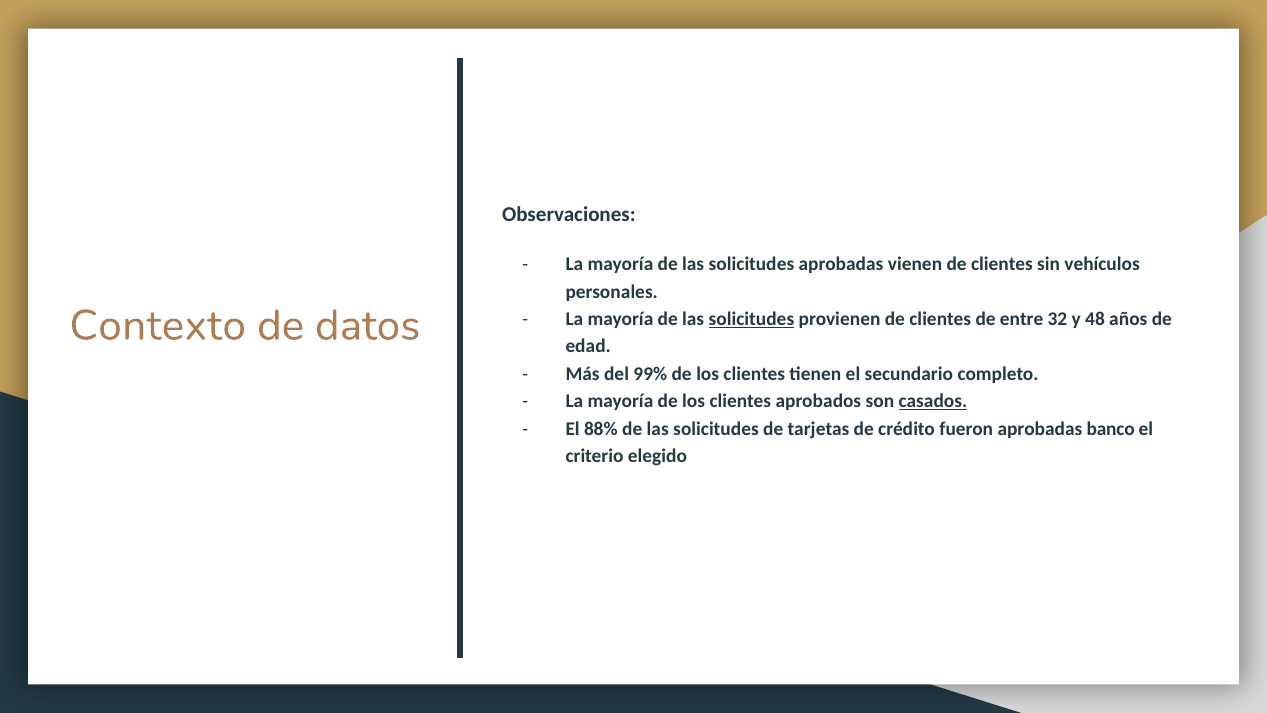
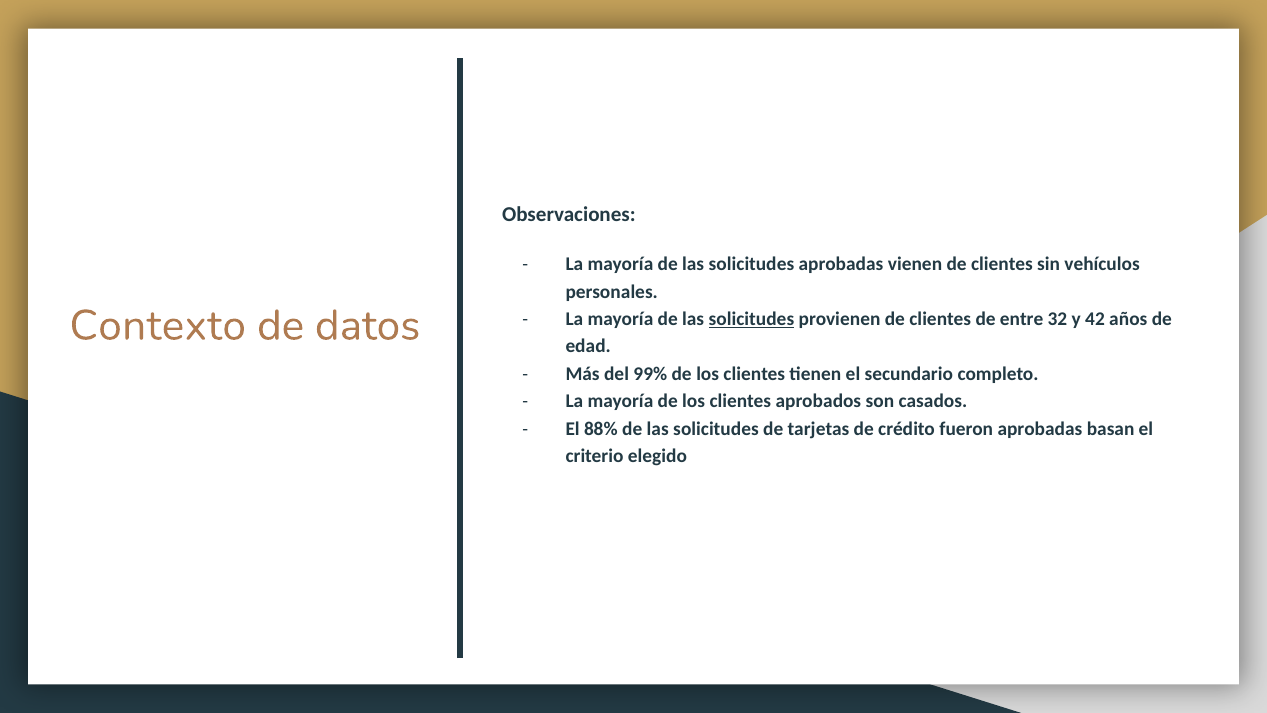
48: 48 -> 42 (1095, 319)
casados underline: present -> none (933, 401)
banco: banco -> basan (1111, 429)
